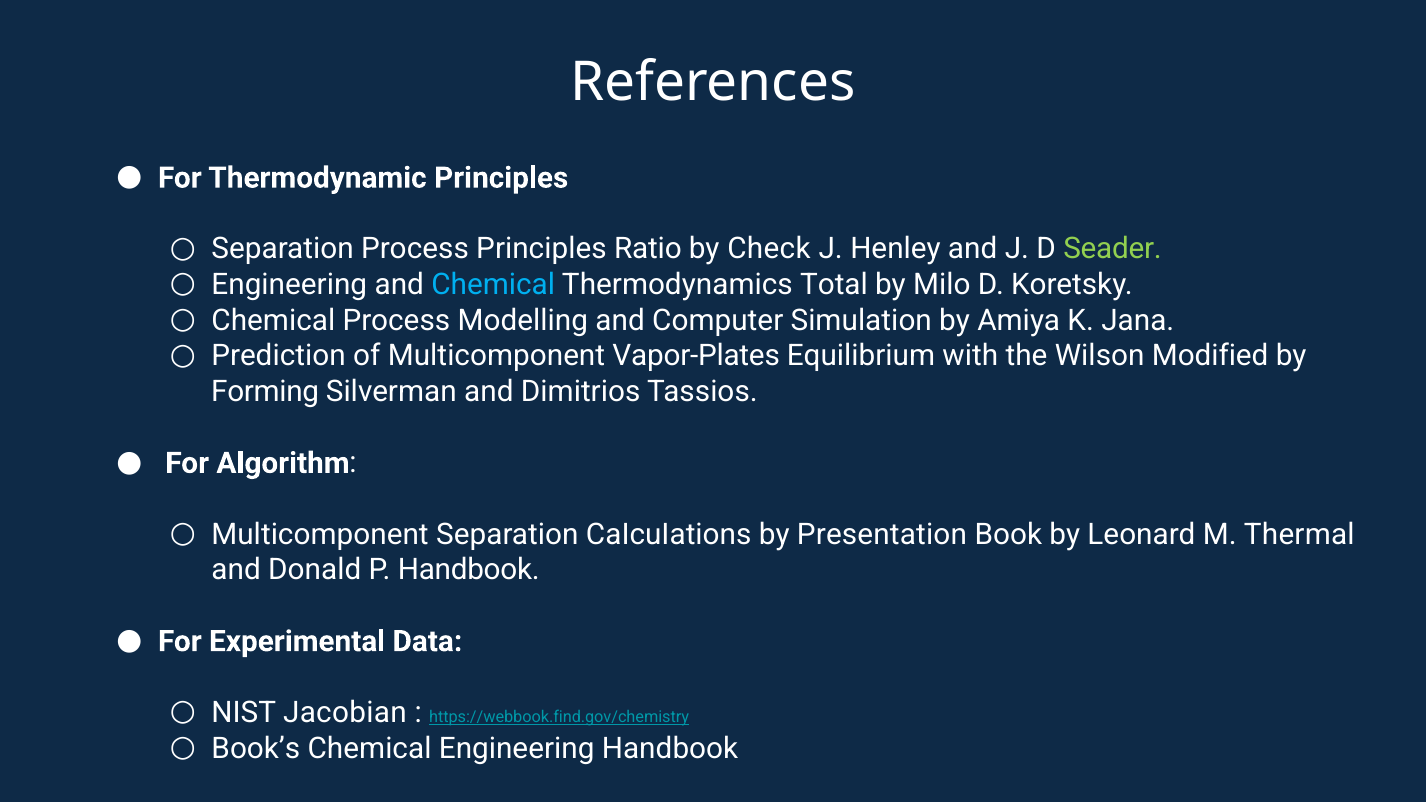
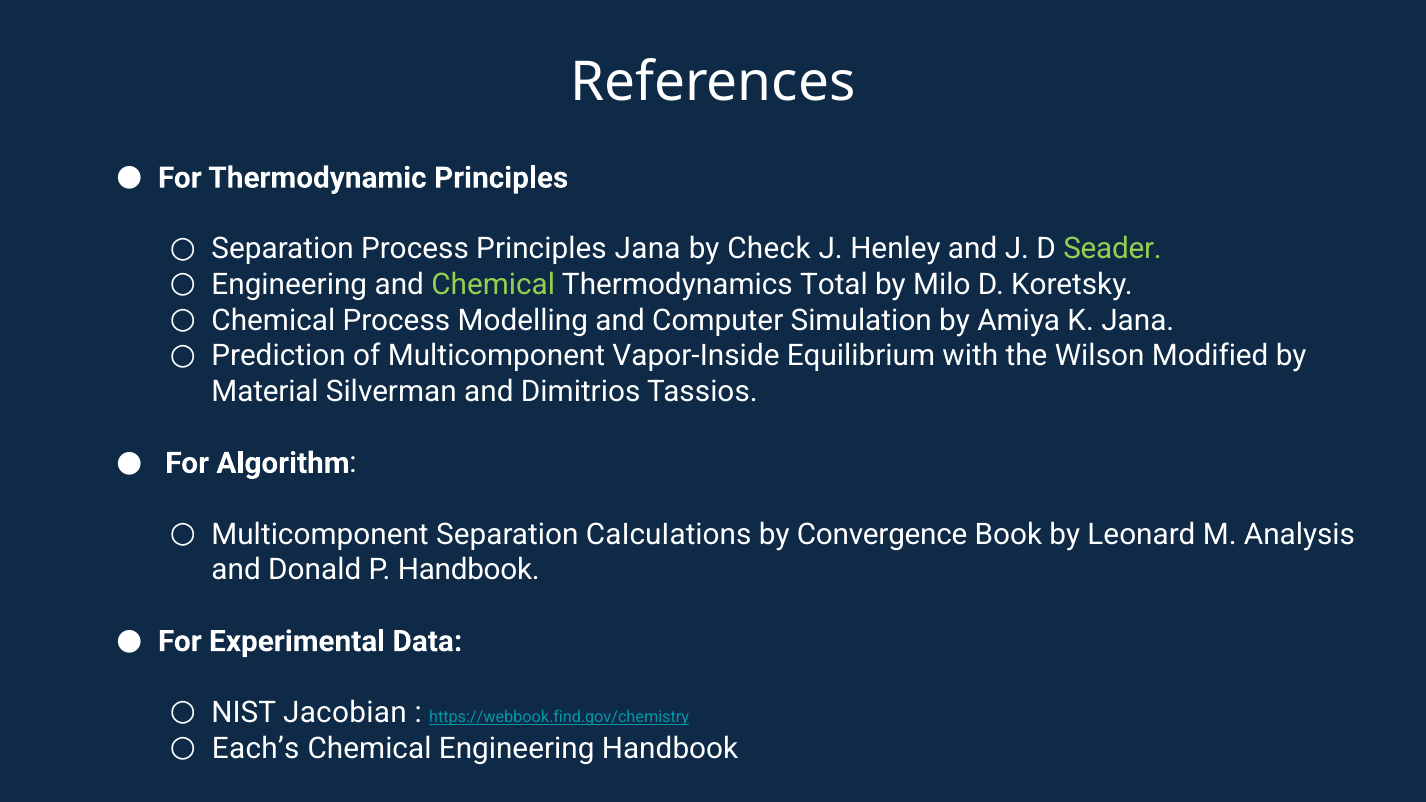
Principles Ratio: Ratio -> Jana (648, 249)
Chemical colour: light blue -> light green (493, 285)
Vapor-Plates: Vapor-Plates -> Vapor-Inside (696, 356)
Forming: Forming -> Material (265, 392)
Presentation: Presentation -> Convergence (882, 534)
Thermal: Thermal -> Analysis (1299, 534)
Book’s: Book’s -> Each’s (256, 748)
